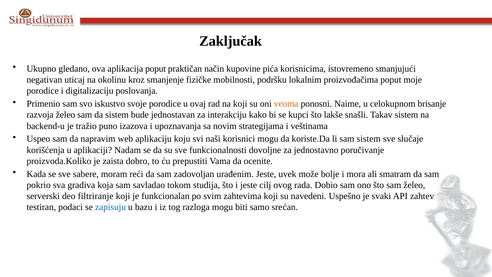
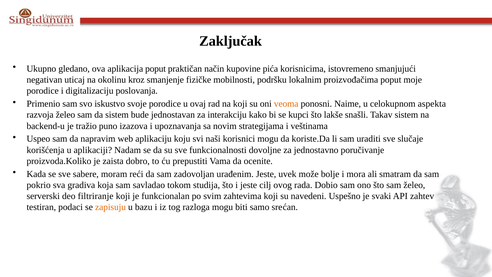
brisanje: brisanje -> aspekta (432, 104)
sam sistem: sistem -> uraditi (369, 139)
zapisuju colour: blue -> orange (111, 207)
